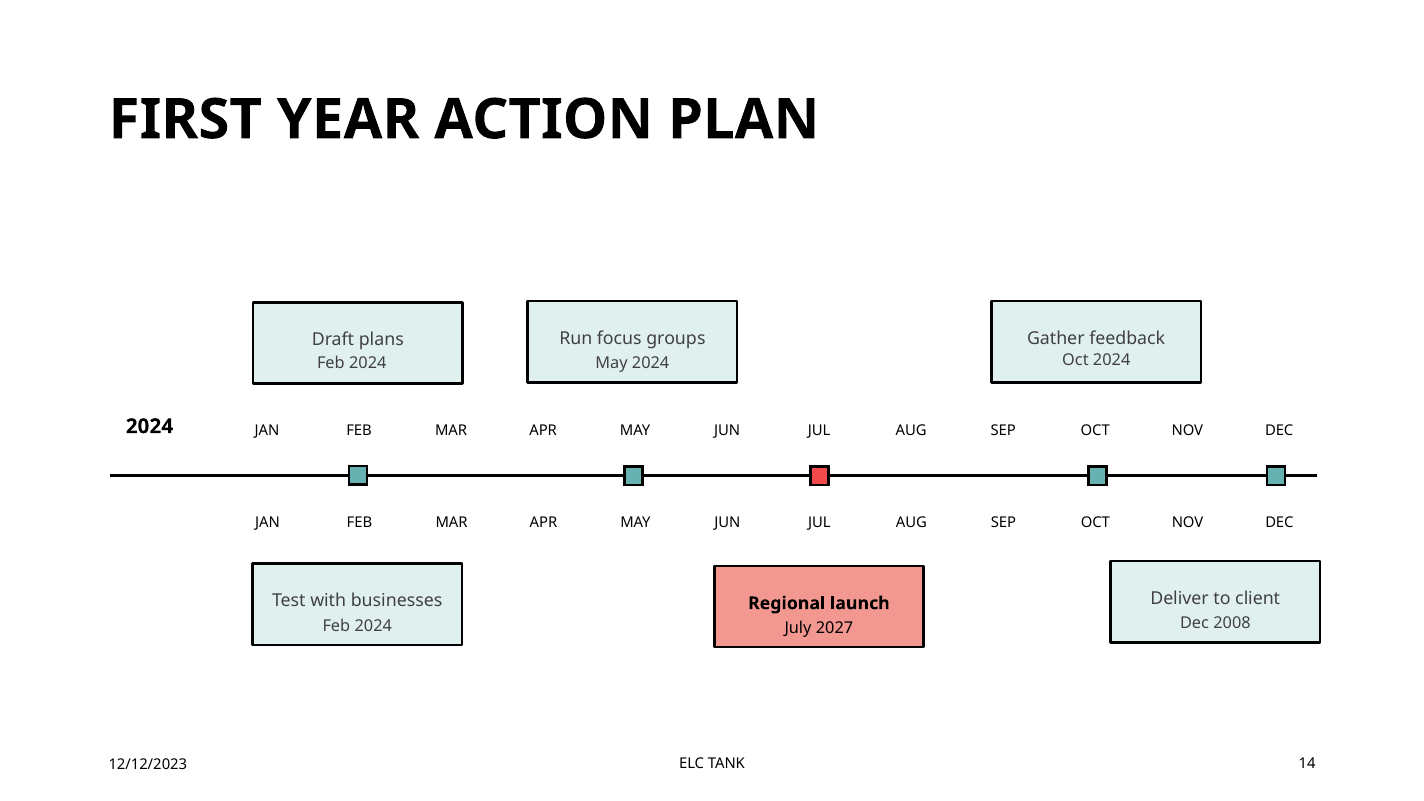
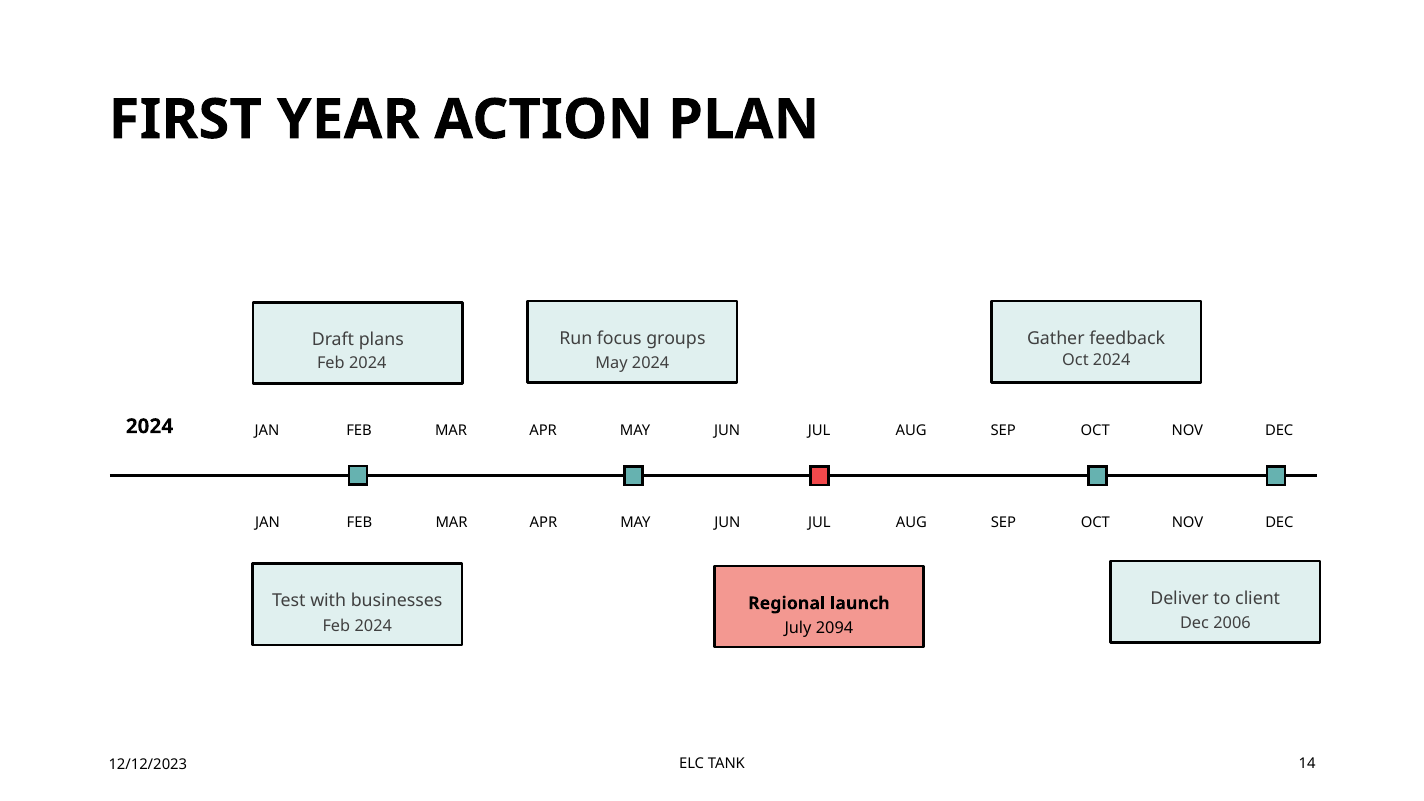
2008: 2008 -> 2006 (1232, 623)
2027: 2027 -> 2094 (834, 628)
